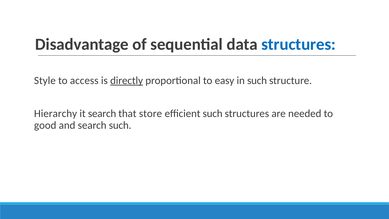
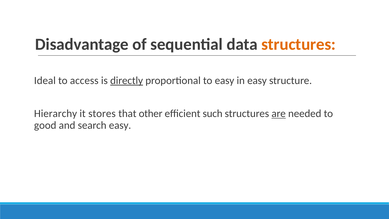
structures colour: blue -> orange (299, 44)
Style: Style -> Ideal (45, 80)
in such: such -> easy (257, 80)
it search: search -> stores (102, 113)
store: store -> other (151, 113)
are underline: none -> present (279, 113)
search such: such -> easy (120, 125)
